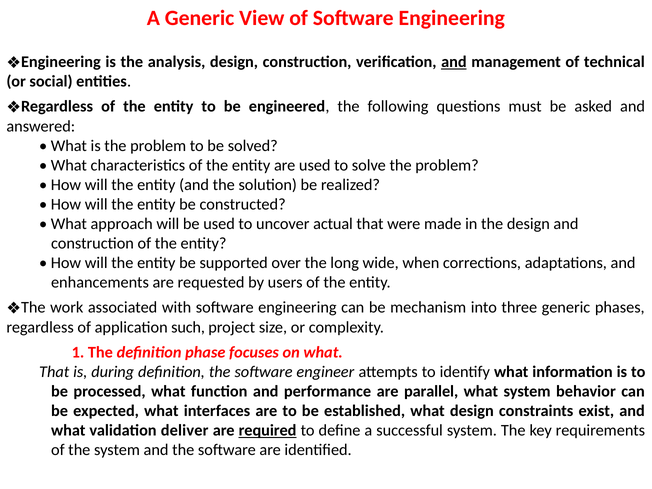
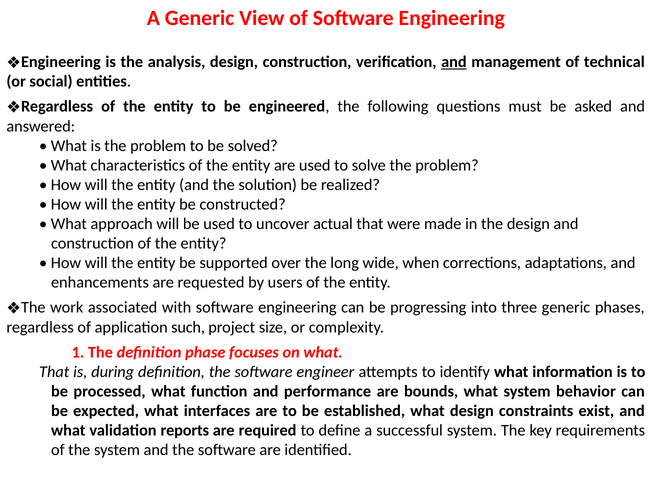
mechanism: mechanism -> progressing (428, 308)
parallel: parallel -> bounds (431, 391)
deliver: deliver -> reports (185, 430)
required underline: present -> none (268, 430)
